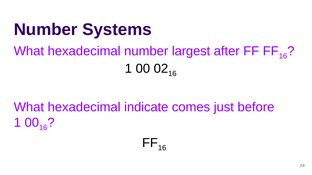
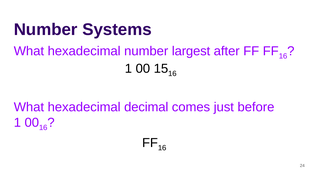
02: 02 -> 15 (161, 69)
indicate: indicate -> decimal (146, 107)
